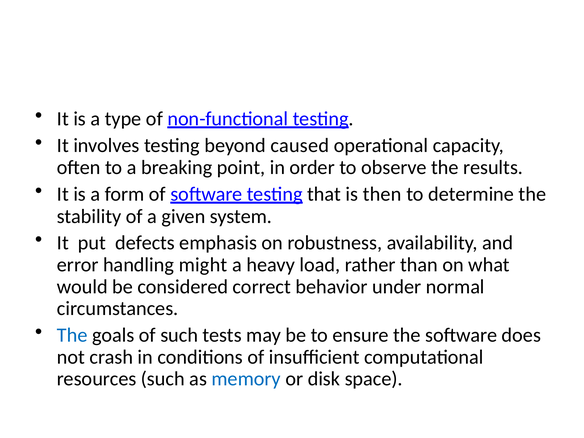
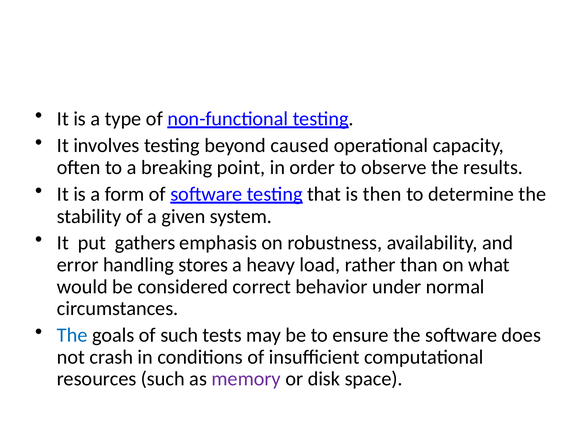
defects: defects -> gathers (145, 243)
might: might -> stores (203, 265)
memory colour: blue -> purple (246, 379)
